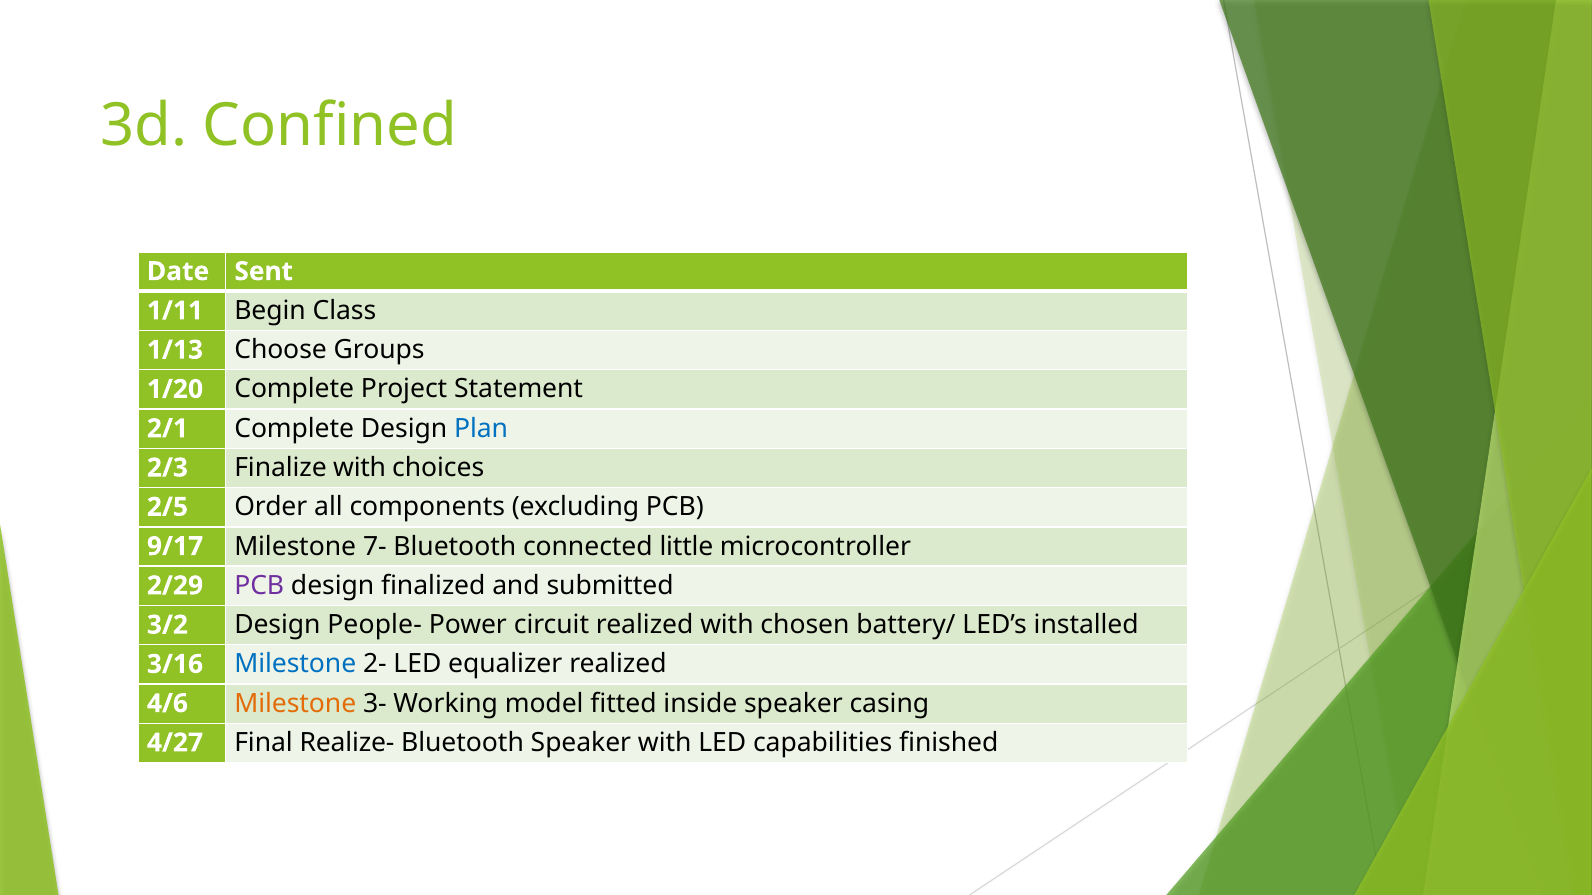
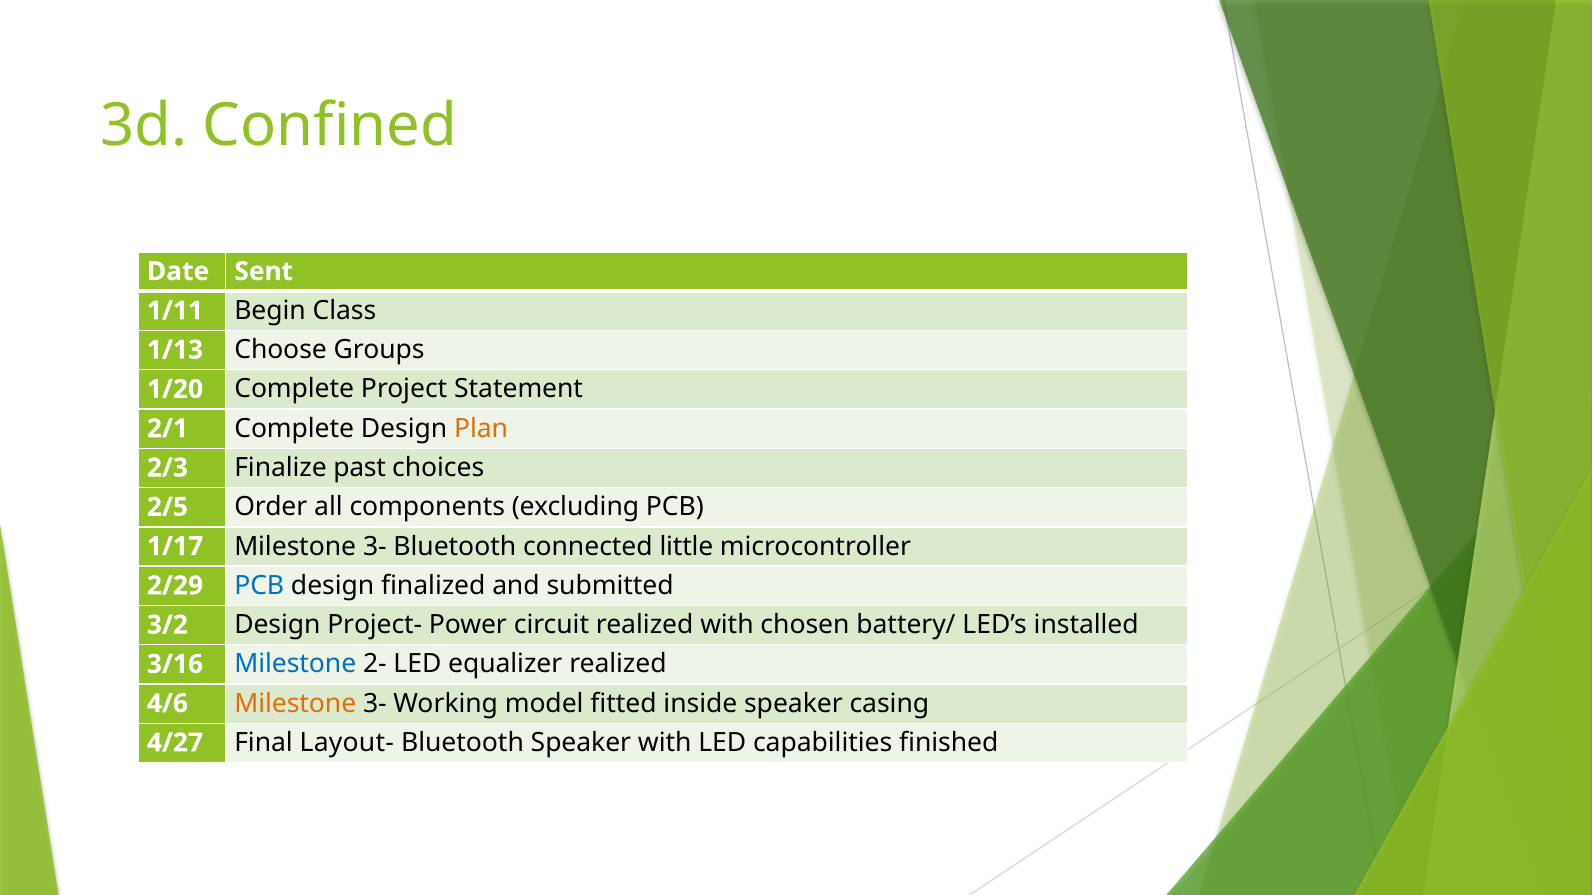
Plan colour: blue -> orange (481, 429)
Finalize with: with -> past (360, 468)
9/17: 9/17 -> 1/17 (175, 547)
7-: 7- -> 3- (375, 547)
PCB colour: purple -> blue (259, 586)
People-: People- -> Project- (375, 625)
Realize-: Realize- -> Layout- (347, 743)
